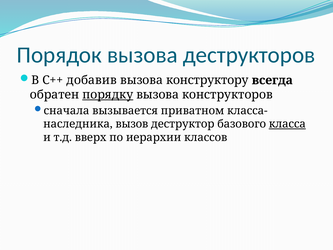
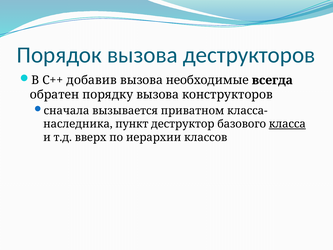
конструктору: конструктору -> необходимые (207, 80)
порядку underline: present -> none (108, 95)
вызов: вызов -> пункт (132, 124)
